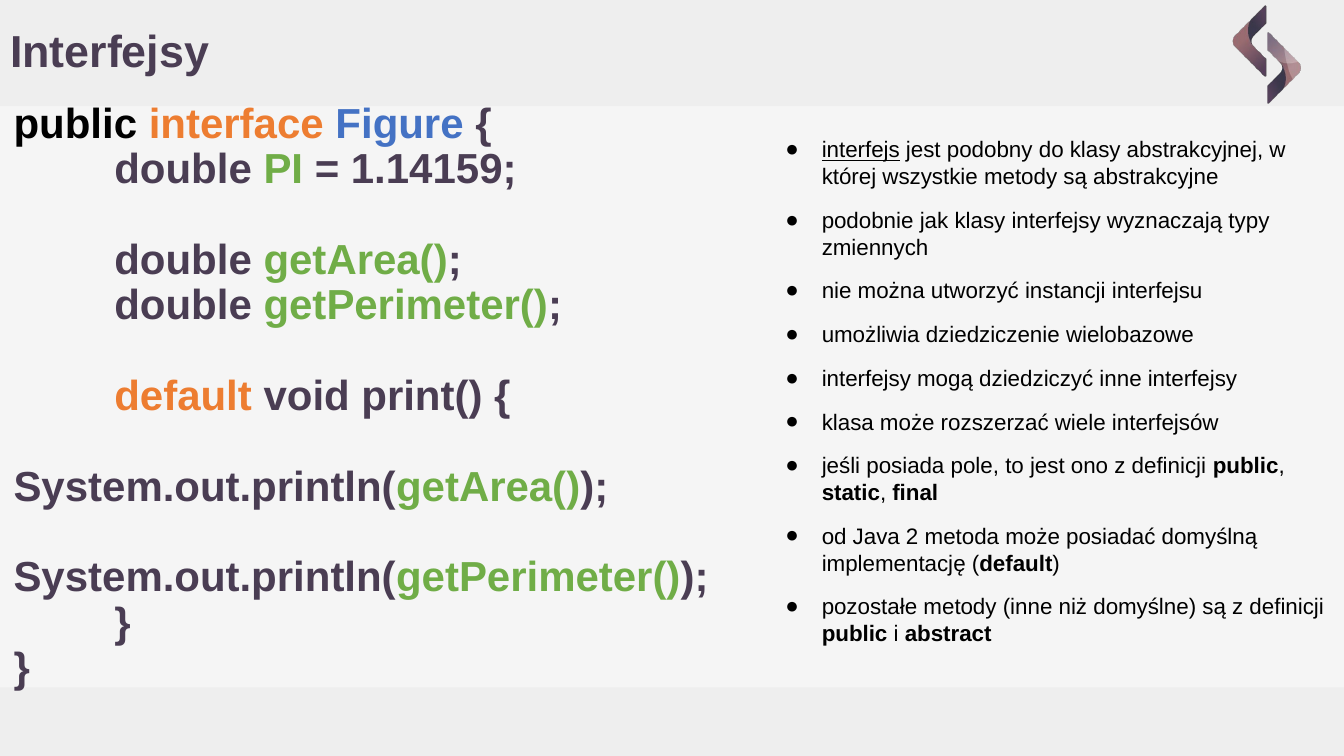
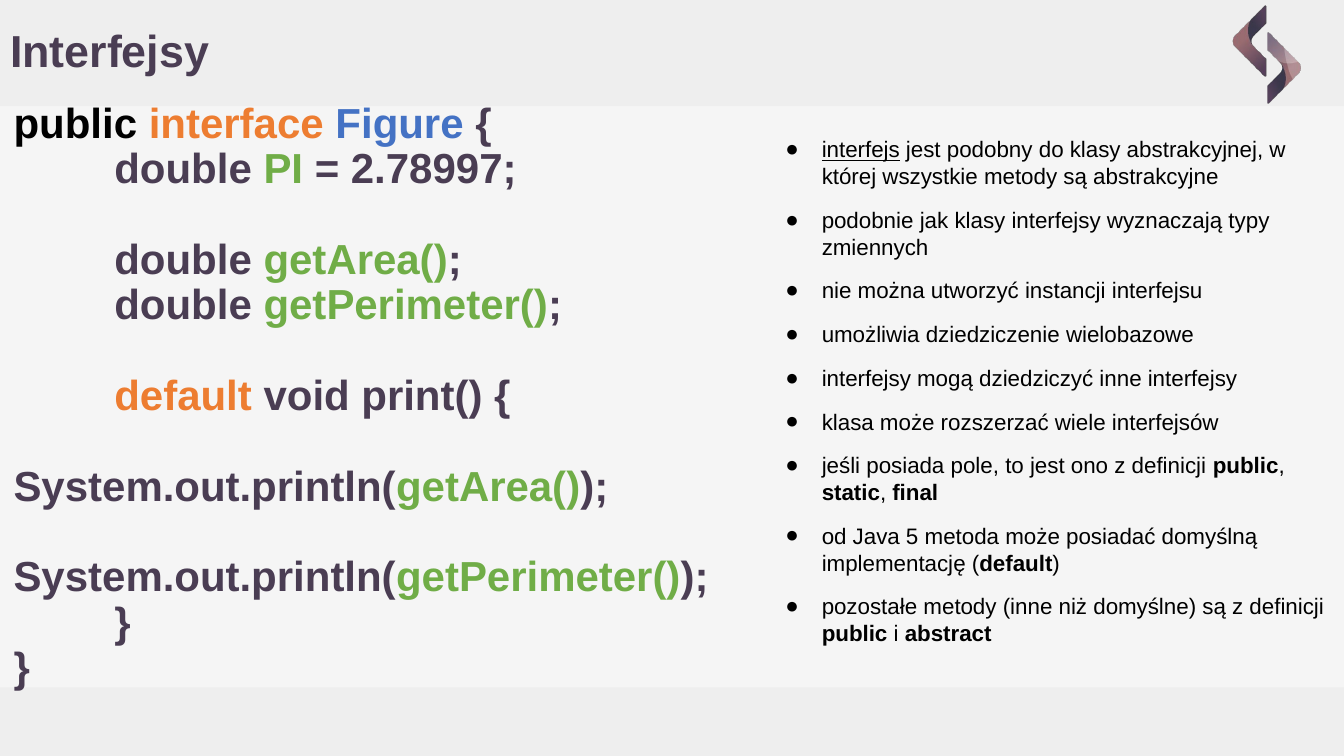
1.14159: 1.14159 -> 2.78997 (434, 170)
2: 2 -> 5 (912, 537)
